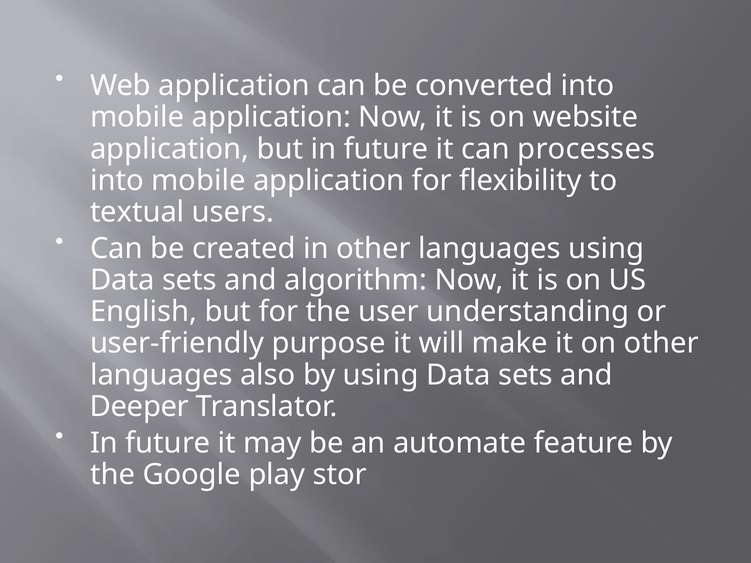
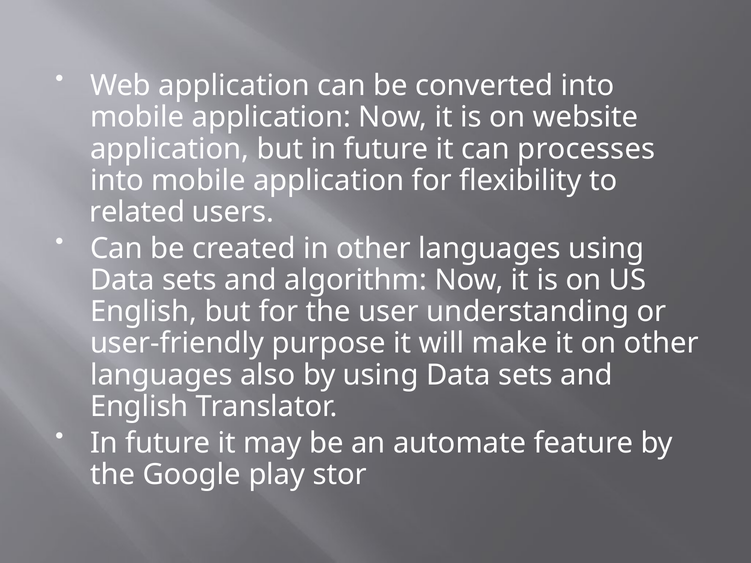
textual: textual -> related (137, 212)
Deeper: Deeper -> English (139, 407)
